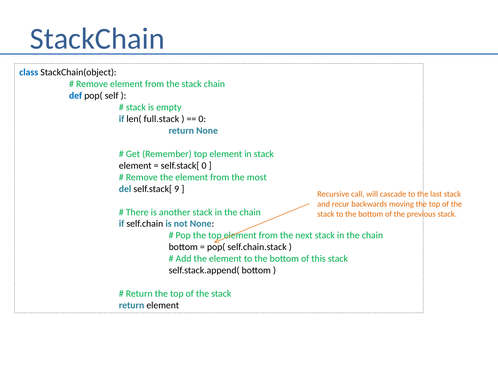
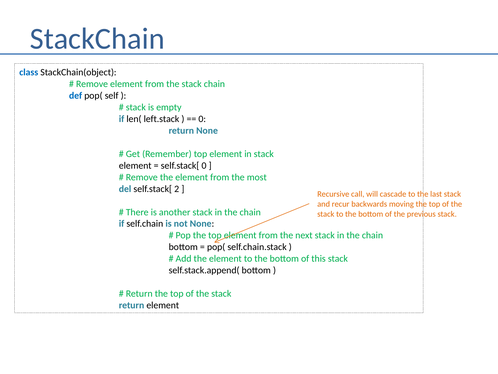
full.stack: full.stack -> left.stack (161, 119)
9: 9 -> 2 (177, 189)
